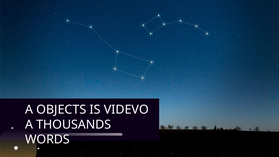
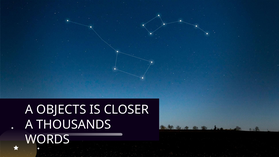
VIDEVO: VIDEVO -> CLOSER (126, 110)
